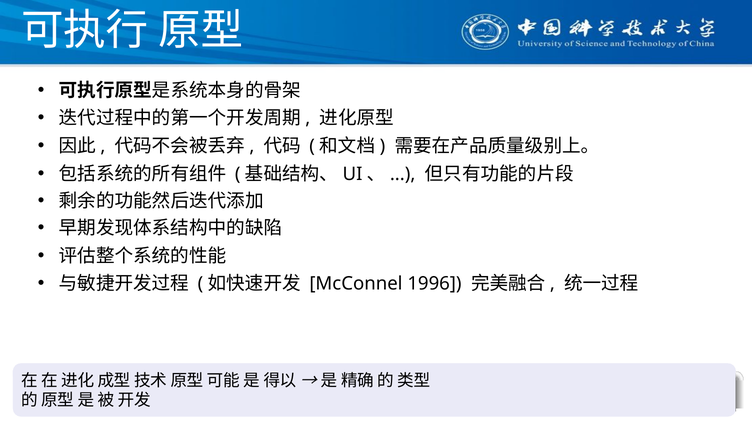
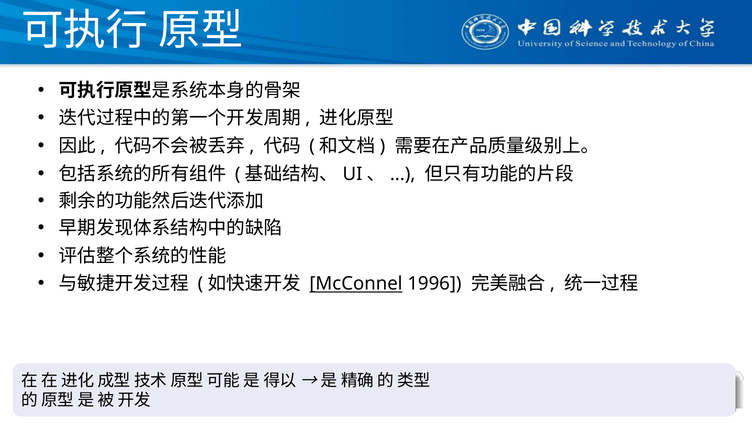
McConnel underline: none -> present (356, 284)
